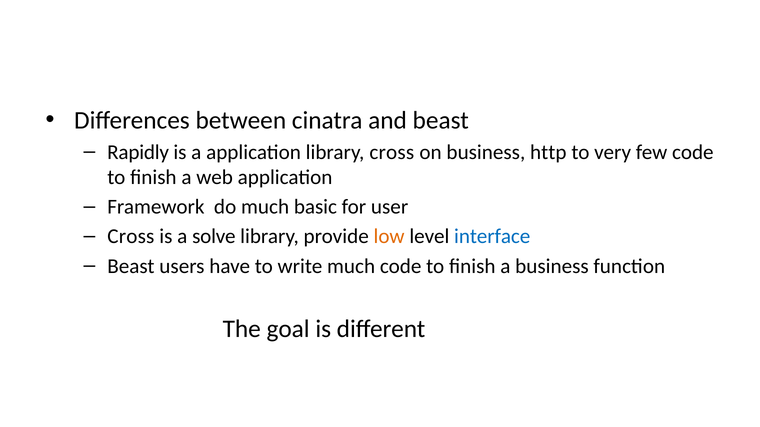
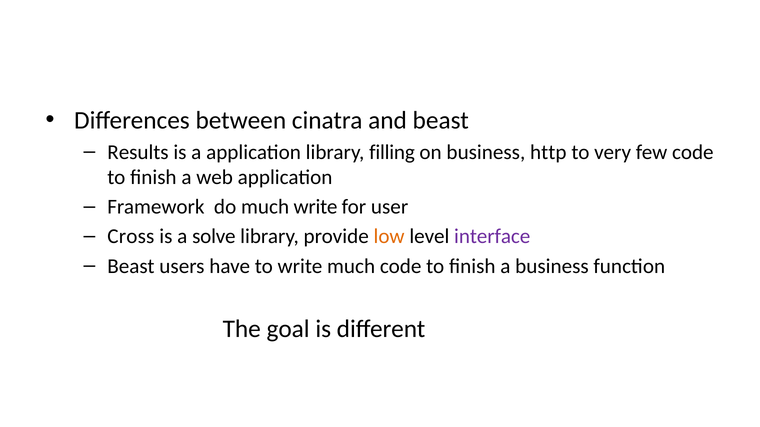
Rapidly: Rapidly -> Results (138, 152)
library cross: cross -> filling (392, 152)
much basic: basic -> write (316, 207)
interface colour: blue -> purple (492, 237)
